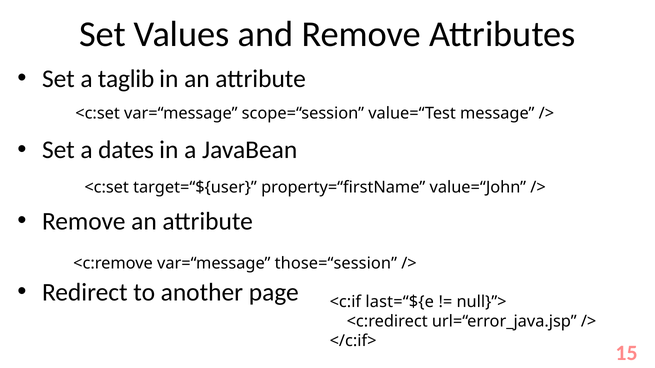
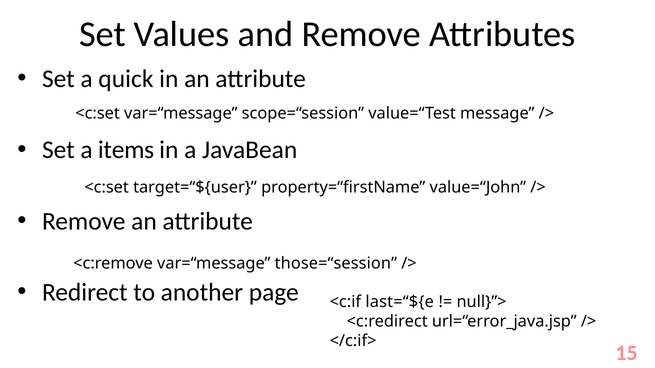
taglib: taglib -> quick (126, 79)
dates: dates -> items (126, 150)
